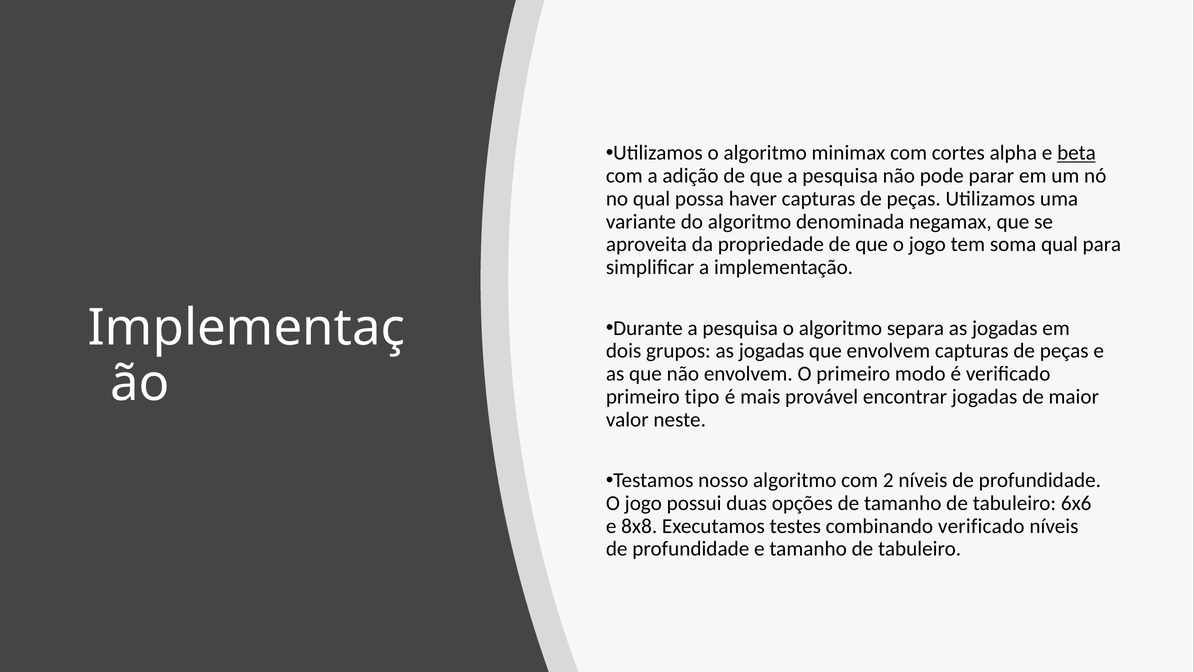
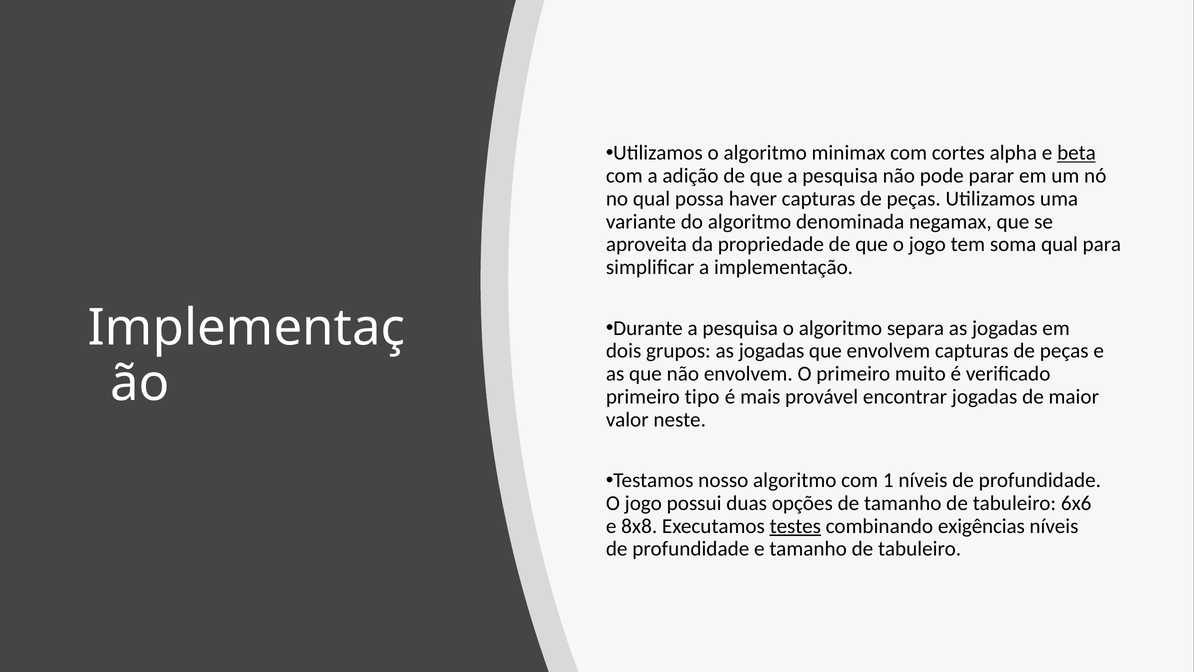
modo: modo -> muito (920, 374)
2: 2 -> 1 (888, 480)
testes underline: none -> present (795, 526)
combinando verificado: verificado -> exigências (981, 526)
